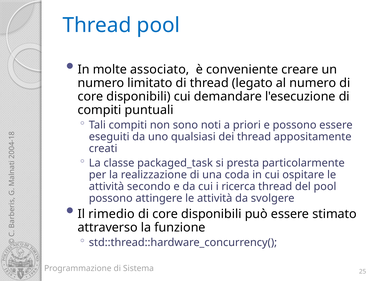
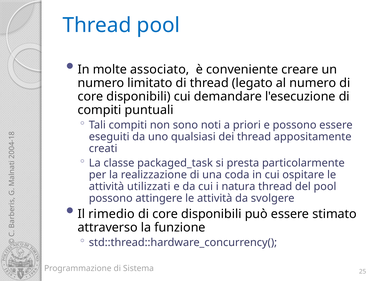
secondo: secondo -> utilizzati (149, 187)
ricerca: ricerca -> natura (238, 187)
